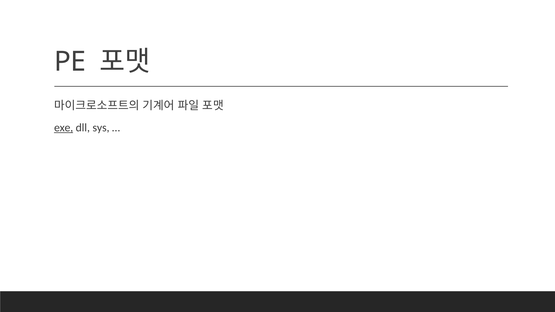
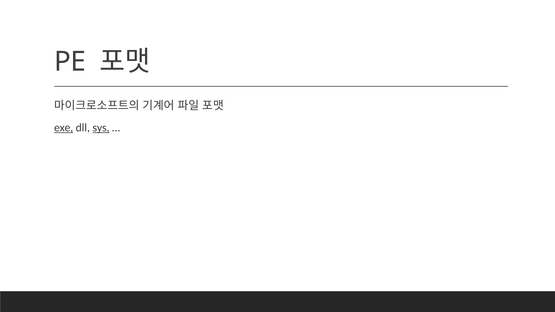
sys underline: none -> present (101, 128)
